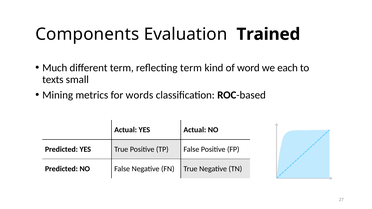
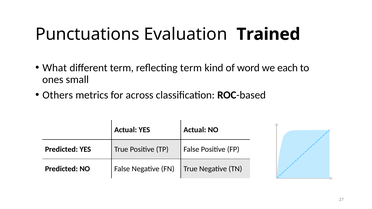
Components: Components -> Punctuations (87, 34)
Much: Much -> What (55, 68)
texts: texts -> ones (53, 80)
Mining: Mining -> Others (58, 95)
words: words -> across (140, 95)
